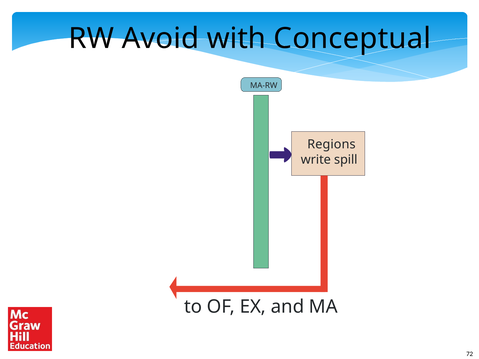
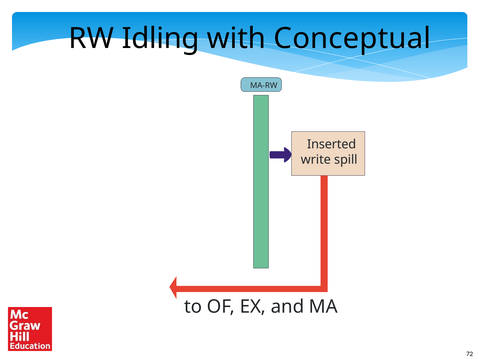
Avoid: Avoid -> Idling (161, 39)
Regions: Regions -> Inserted (332, 145)
